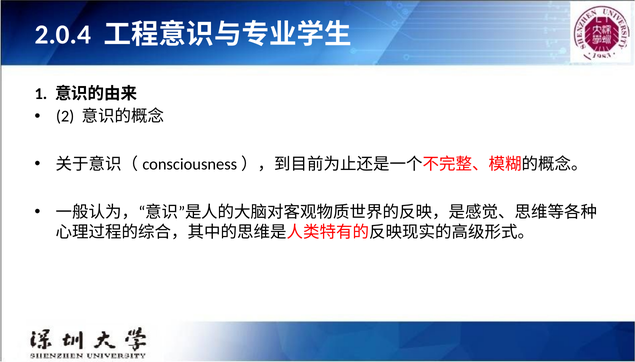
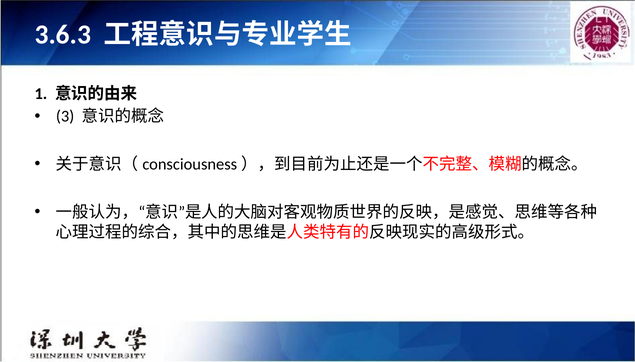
2.0.4: 2.0.4 -> 3.6.3 (63, 35)
2: 2 -> 3 (65, 116)
